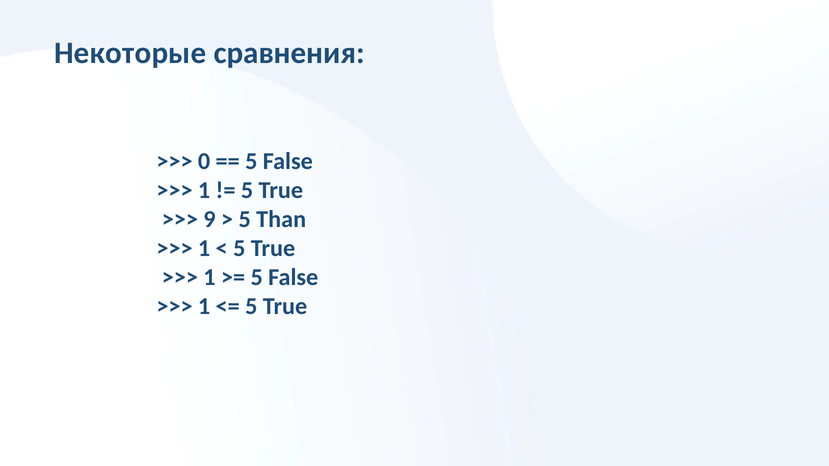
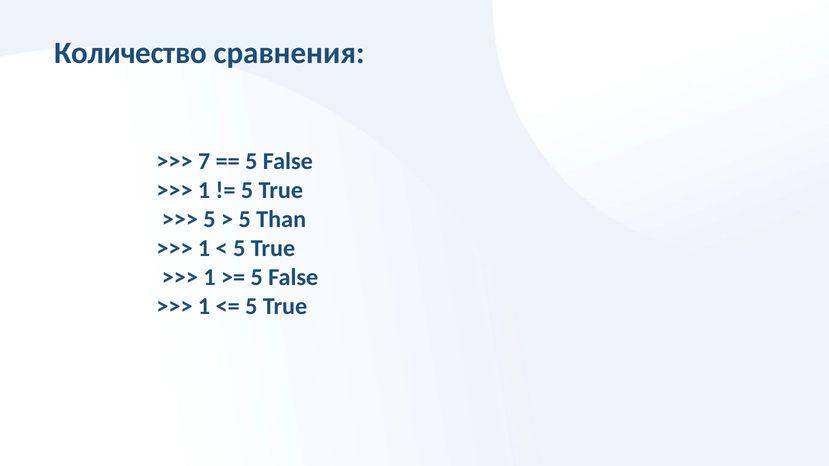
Некоторые: Некоторые -> Количество (131, 53)
0: 0 -> 7 (204, 161)
9: 9 -> 5 (209, 219)
